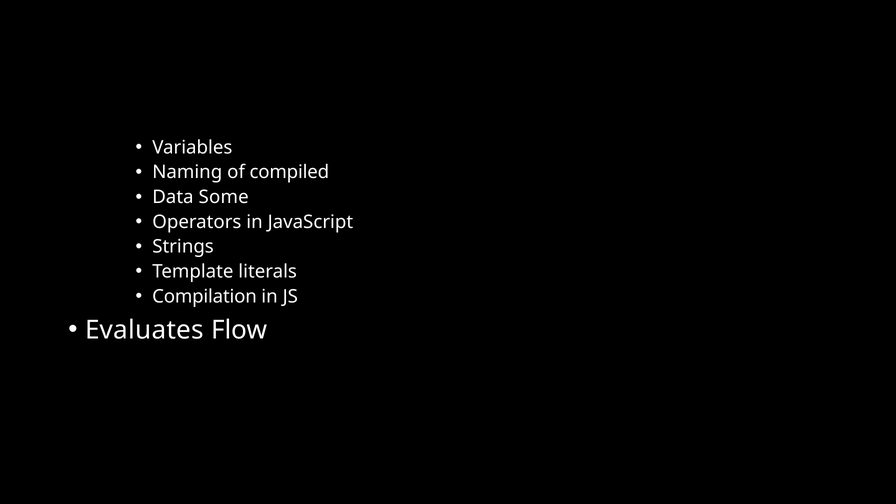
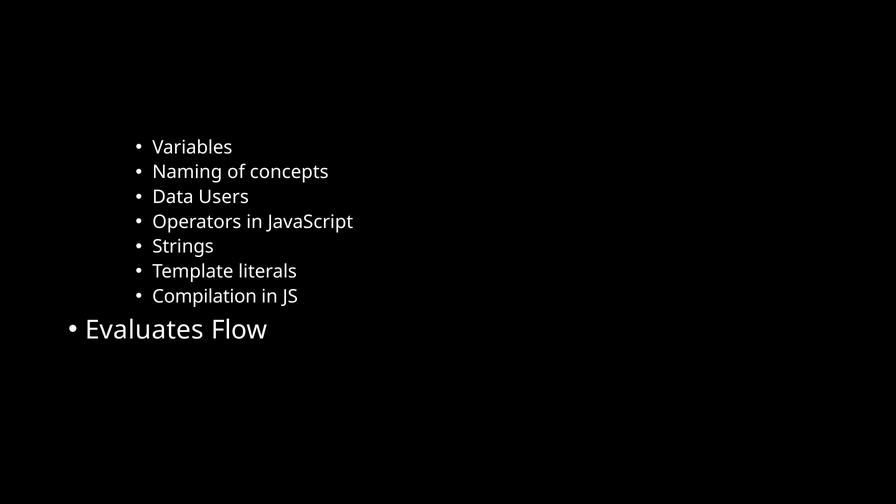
compiled: compiled -> concepts (289, 172)
Some: Some -> Users (224, 197)
